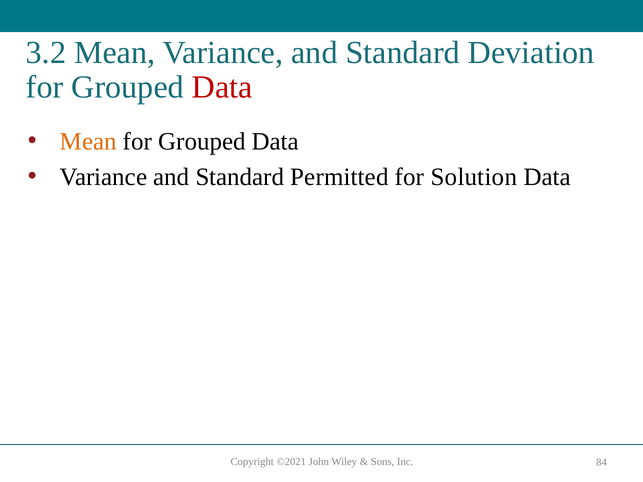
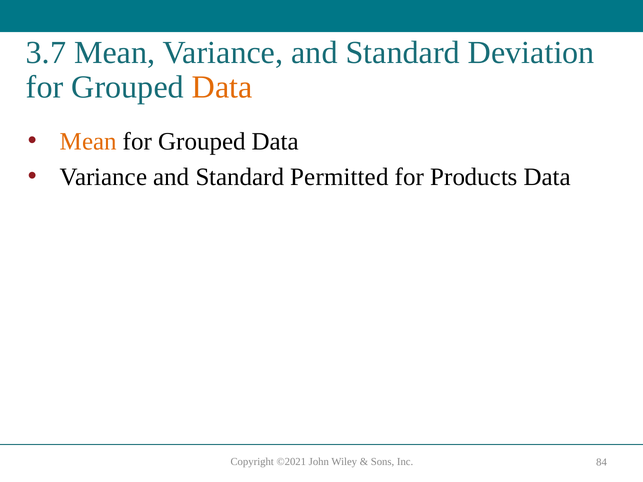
3.2: 3.2 -> 3.7 (46, 53)
Data colour: red -> orange (222, 87)
Solution: Solution -> Products (474, 177)
